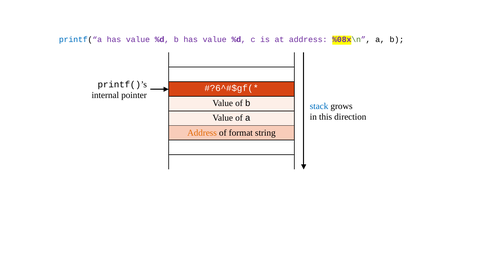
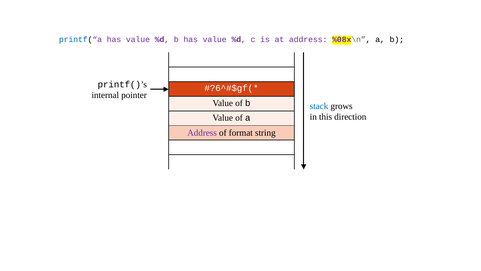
Address colour: orange -> purple (202, 133)
